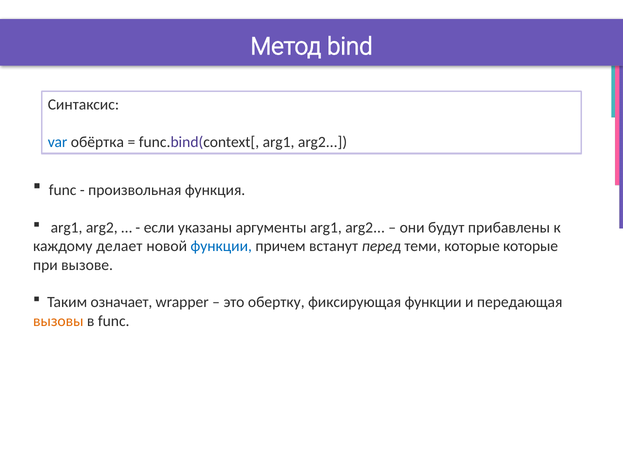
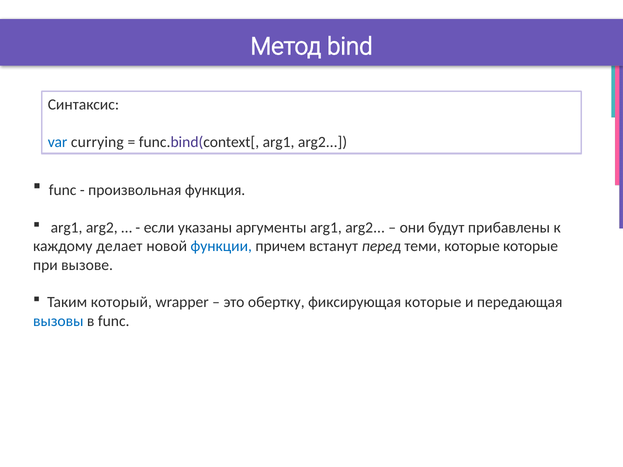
обёртка: обёртка -> currying (97, 142)
означает: означает -> который (121, 302)
фиксирующая функции: функции -> которые (433, 302)
вызовы colour: orange -> blue (58, 321)
